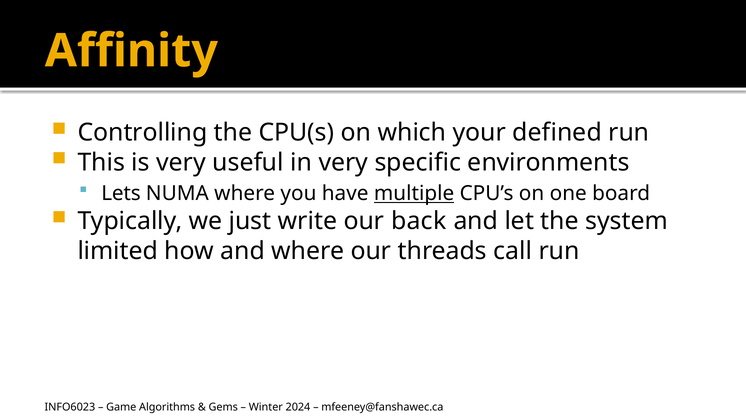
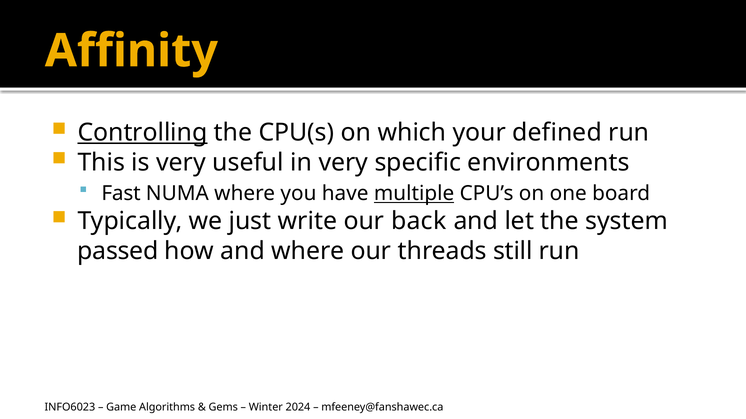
Controlling underline: none -> present (142, 133)
Lets: Lets -> Fast (121, 194)
limited: limited -> passed (118, 251)
call: call -> still (513, 251)
